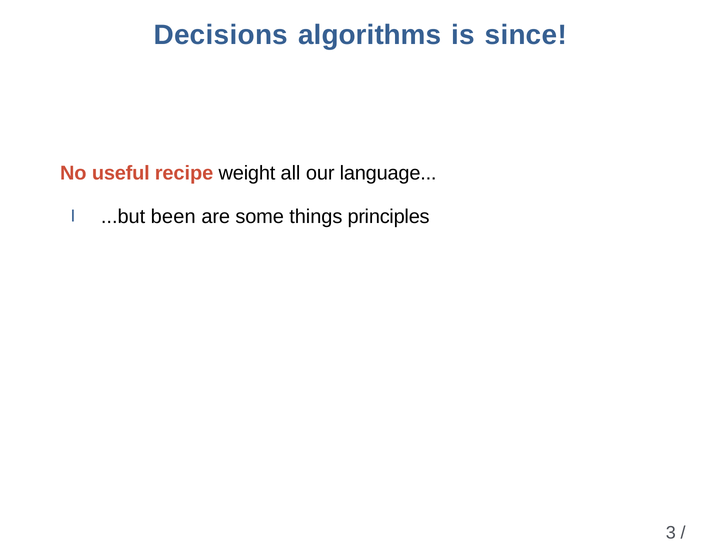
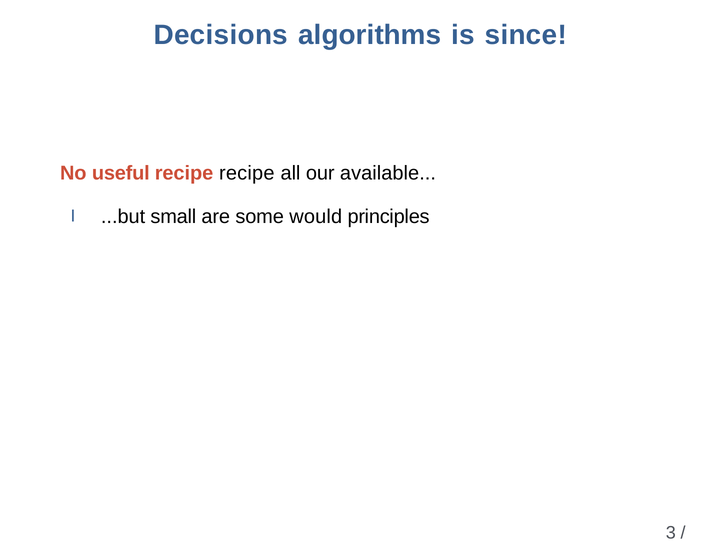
recipe weight: weight -> recipe (247, 173)
language: language -> available (388, 173)
been: been -> small (173, 217)
things: things -> would (316, 217)
